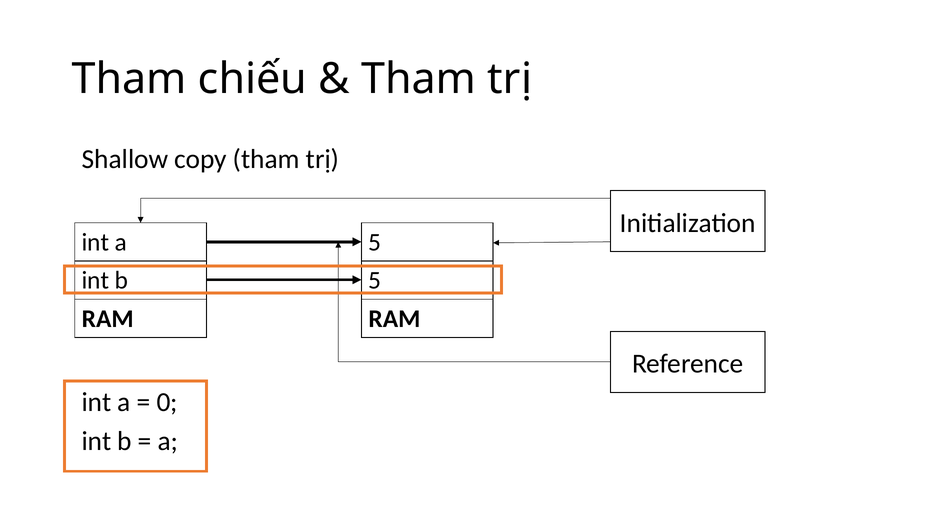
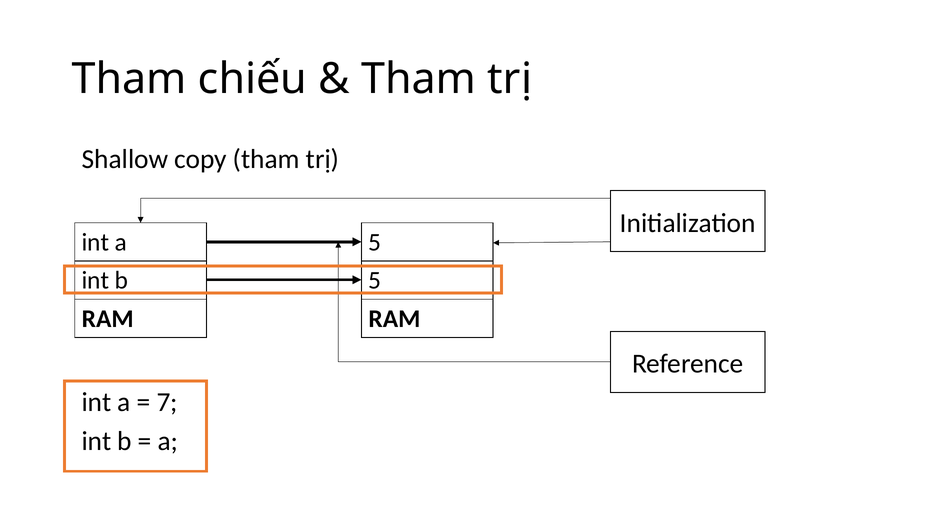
0: 0 -> 7 (167, 402)
